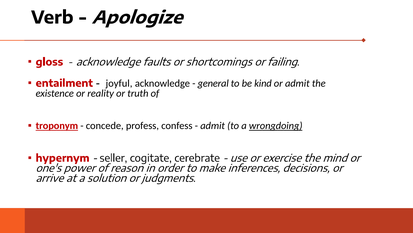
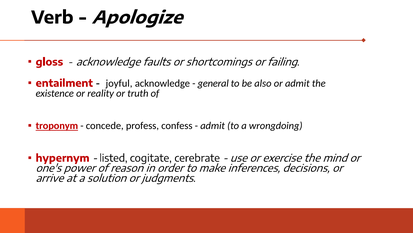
kind: kind -> also (263, 83)
wrongdoing underline: present -> none (276, 125)
seller: seller -> listed (113, 158)
